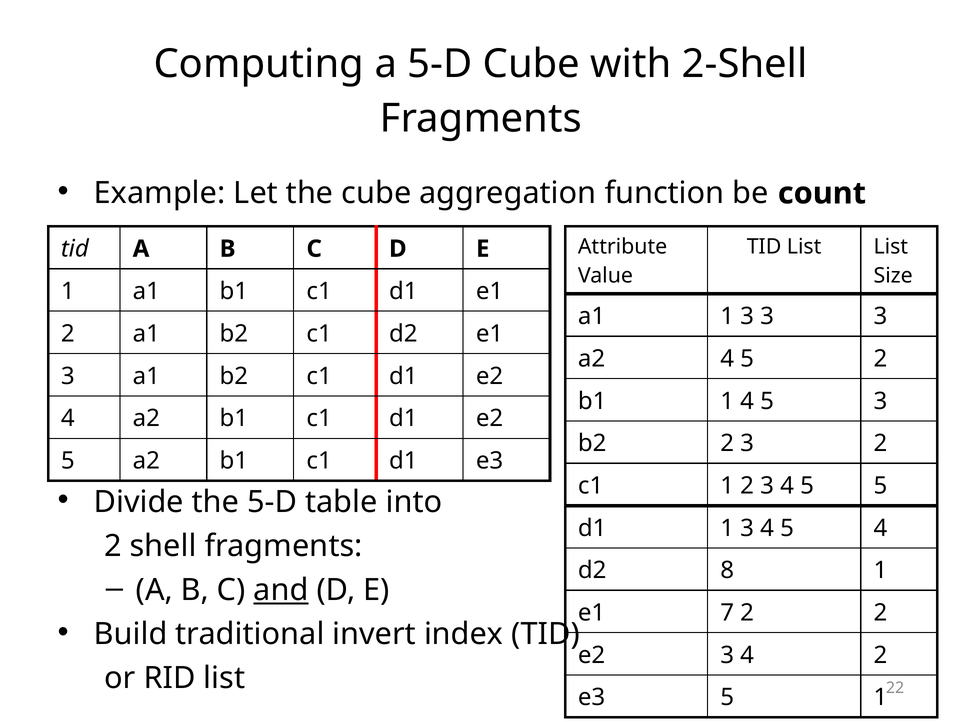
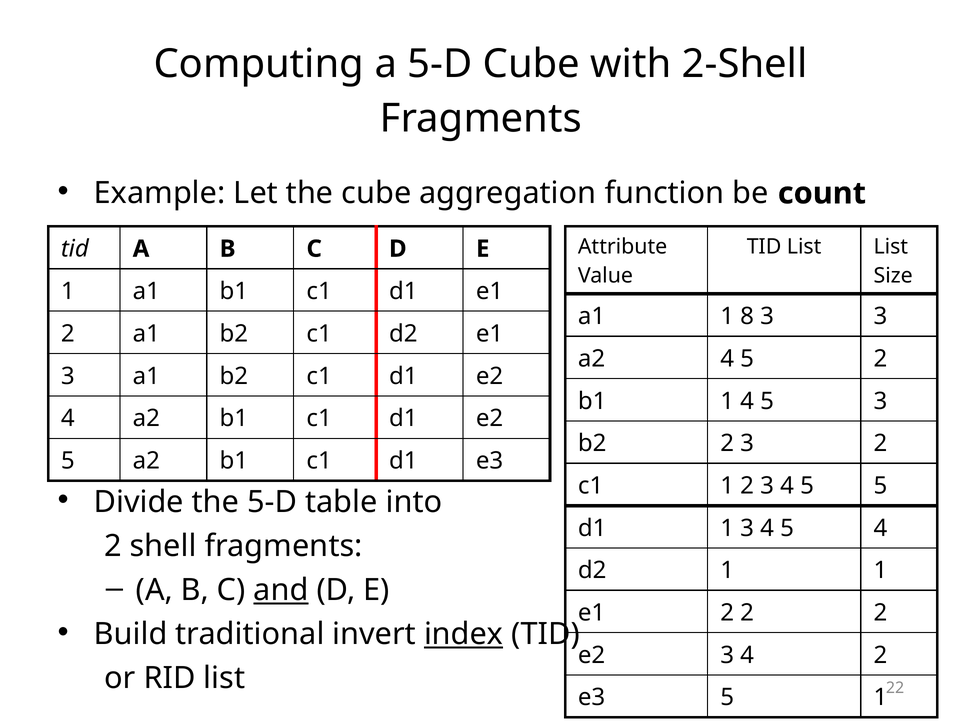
a1 1 3: 3 -> 8 (747, 316)
d2 8: 8 -> 1 (727, 570)
7: 7 -> 2 (727, 612)
index underline: none -> present (464, 634)
